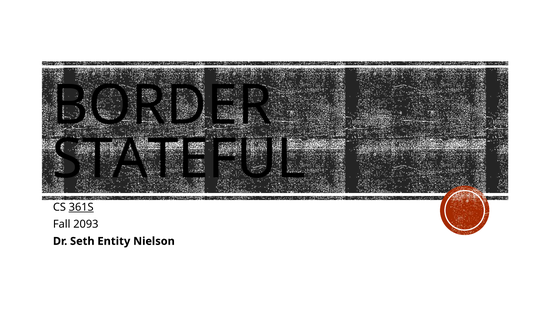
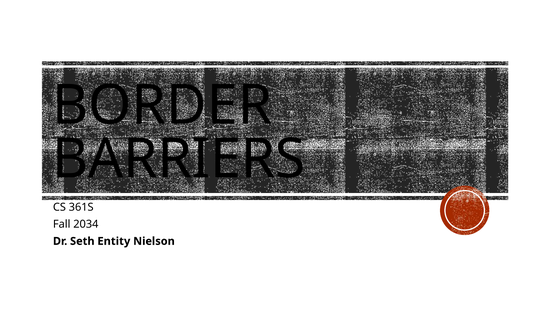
STATEFUL: STATEFUL -> BARRIERS (179, 159)
361S underline: present -> none (81, 207)
2093: 2093 -> 2034 (86, 224)
